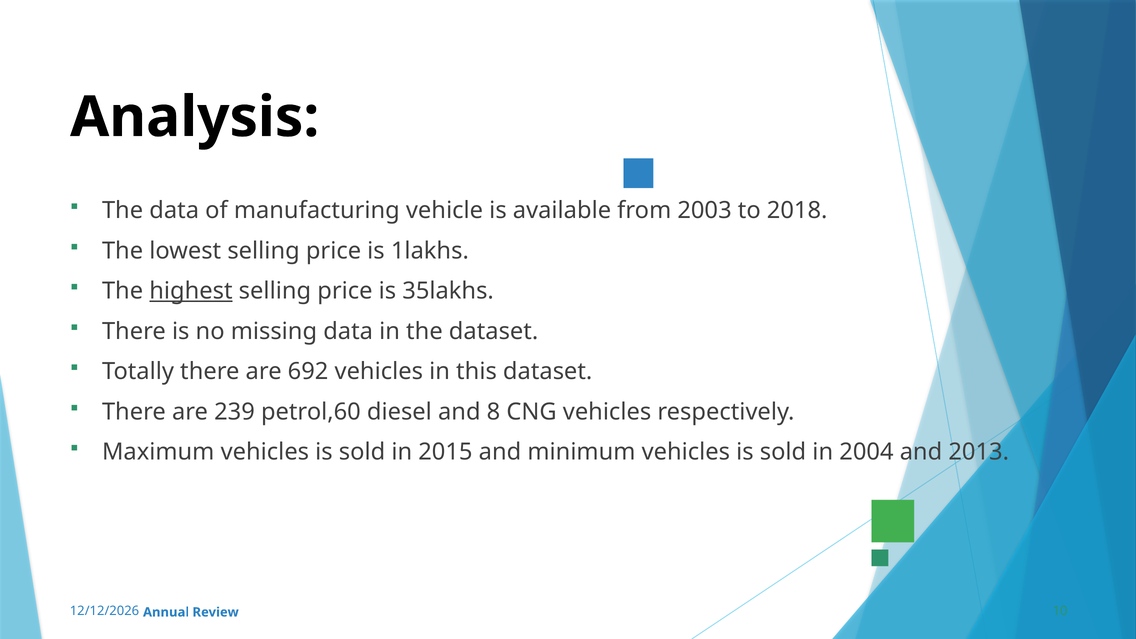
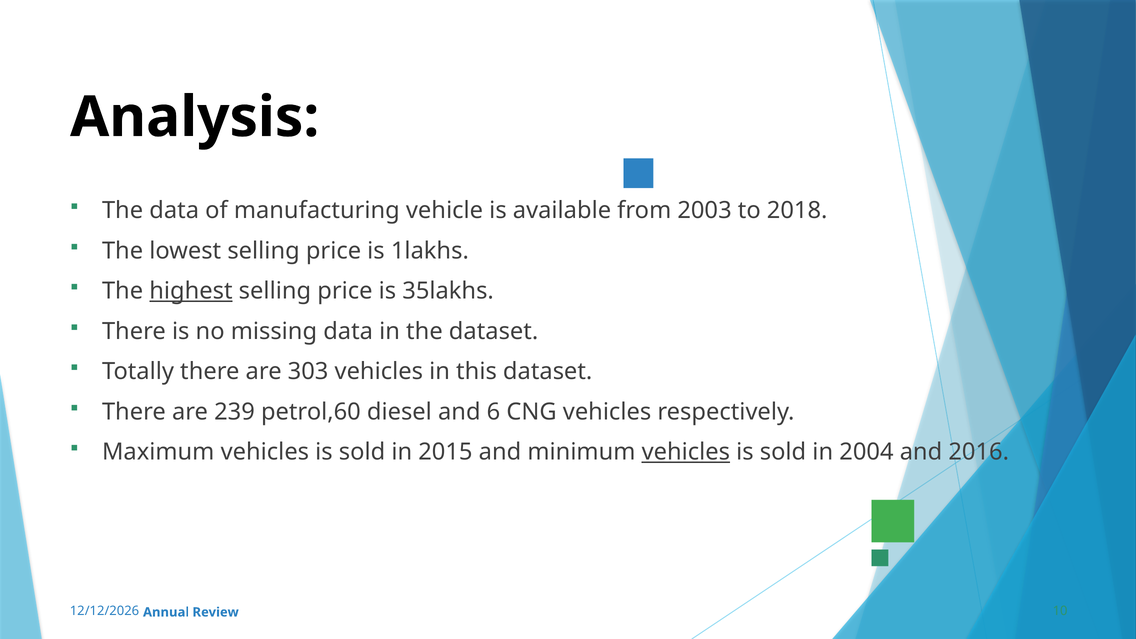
692: 692 -> 303 (308, 372)
8: 8 -> 6 (494, 412)
vehicles underline: none -> present (686, 452)
2013: 2013 -> 2016 (979, 452)
